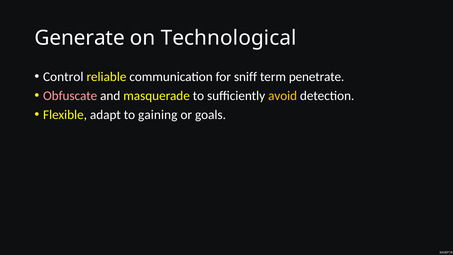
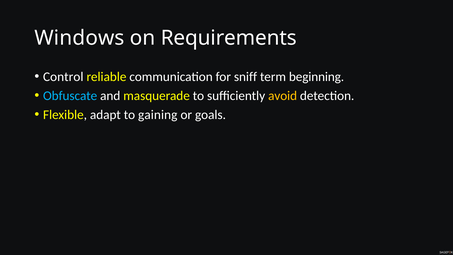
Generate: Generate -> Windows (80, 38)
Technological: Technological -> Requirements (229, 38)
penetrate: penetrate -> beginning (317, 77)
Obfuscate colour: pink -> light blue (70, 96)
